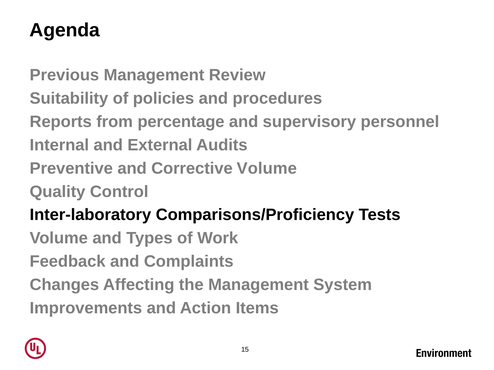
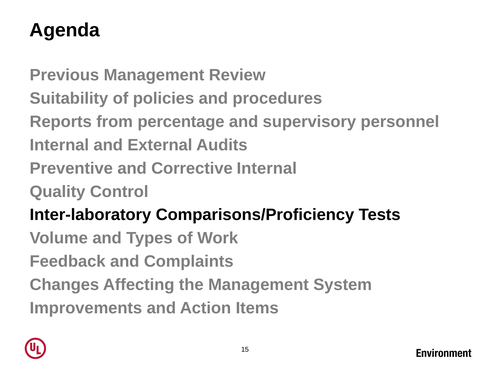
Corrective Volume: Volume -> Internal (267, 169)
